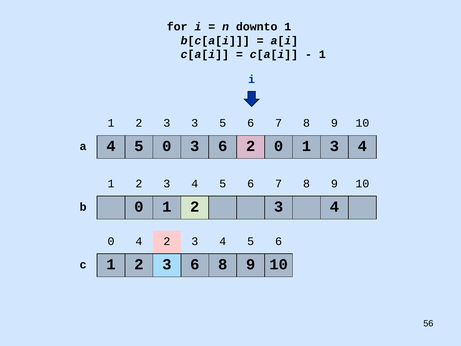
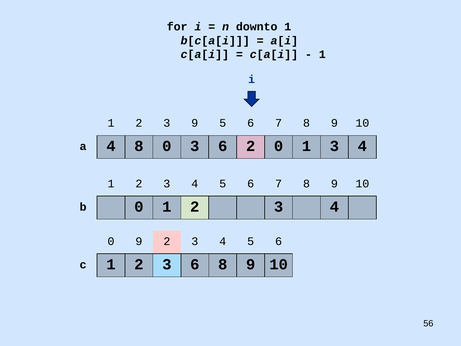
3 3: 3 -> 9 (195, 123)
a 4 5: 5 -> 8 (139, 146)
0 4: 4 -> 9 (139, 241)
